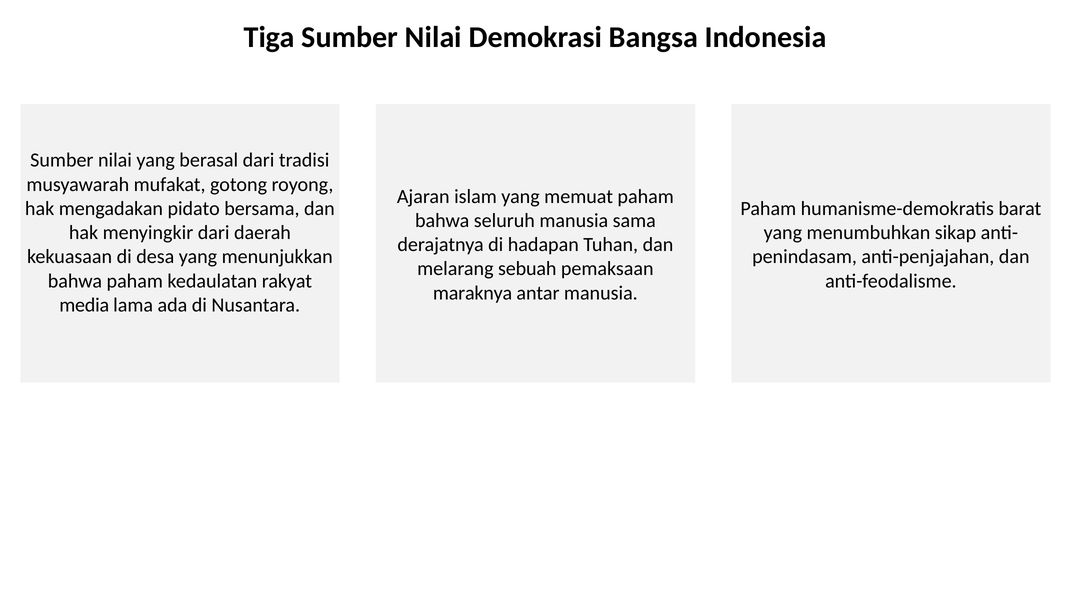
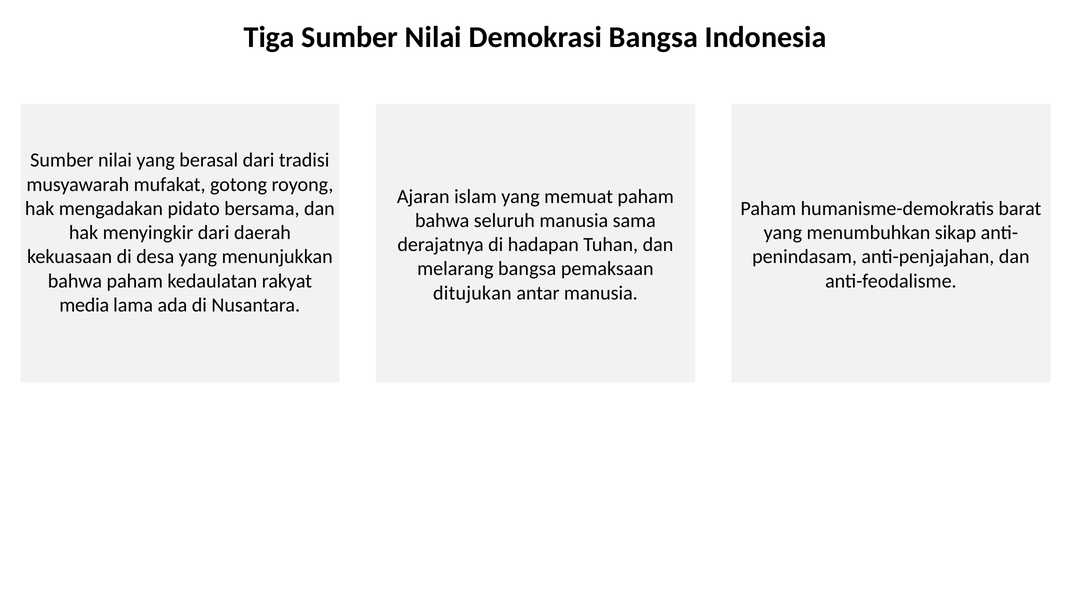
melarang sebuah: sebuah -> bangsa (527, 269)
maraknya: maraknya -> ditujukan (472, 293)
